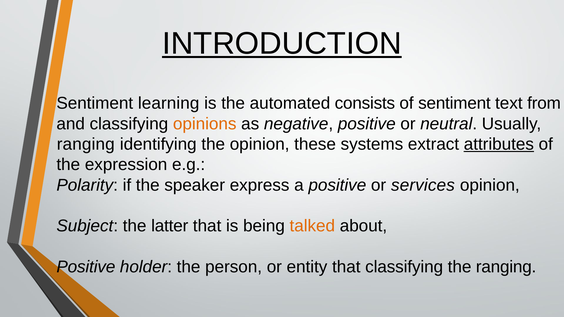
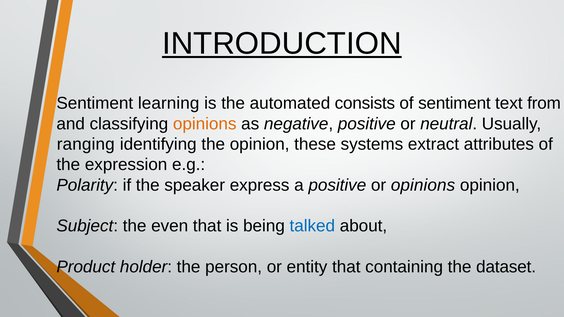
attributes underline: present -> none (499, 144)
or services: services -> opinions (423, 185)
latter: latter -> even (170, 226)
talked colour: orange -> blue (312, 226)
Positive: Positive -> Product (86, 267)
that classifying: classifying -> containing (404, 267)
the ranging: ranging -> dataset (506, 267)
